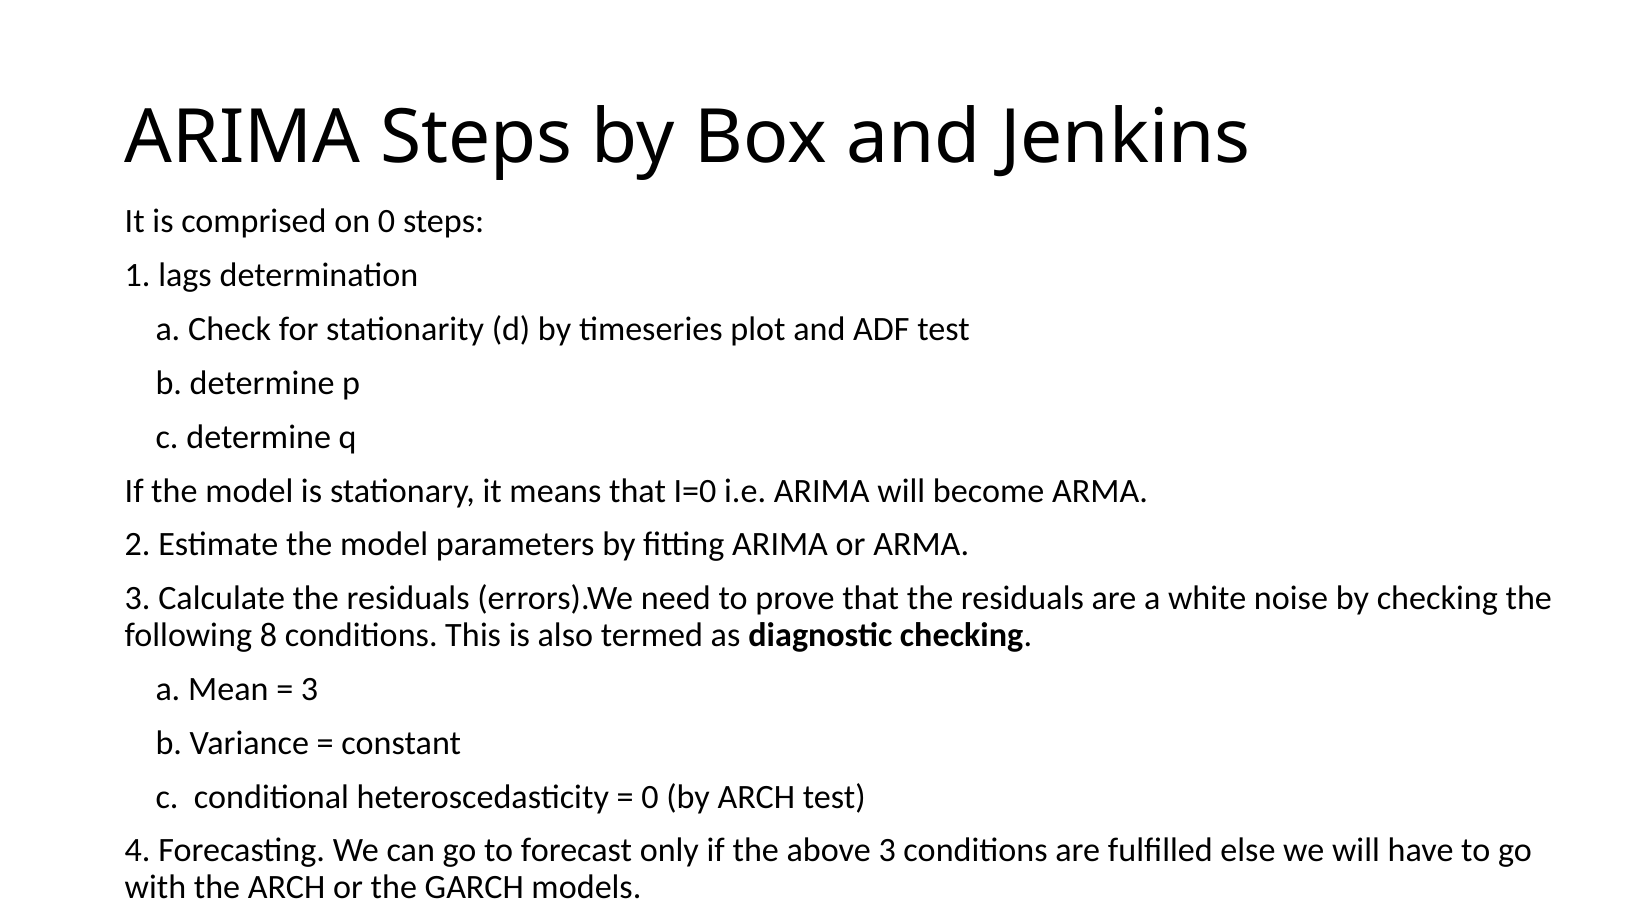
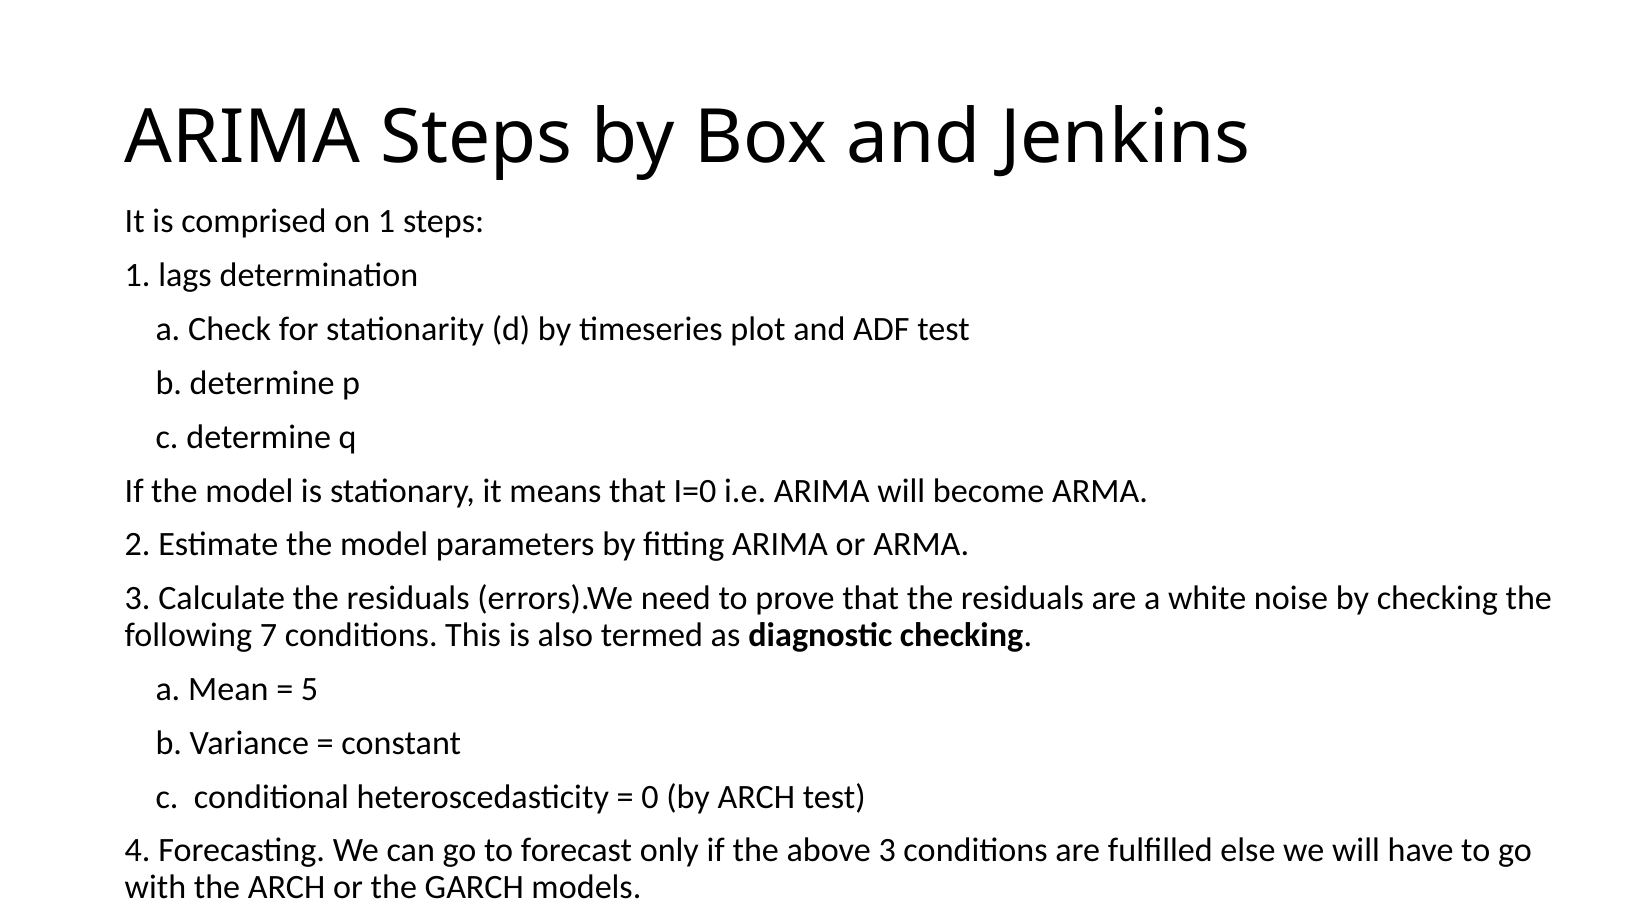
on 0: 0 -> 1 (387, 222)
8: 8 -> 7 (268, 635)
3: 3 -> 5 (310, 689)
